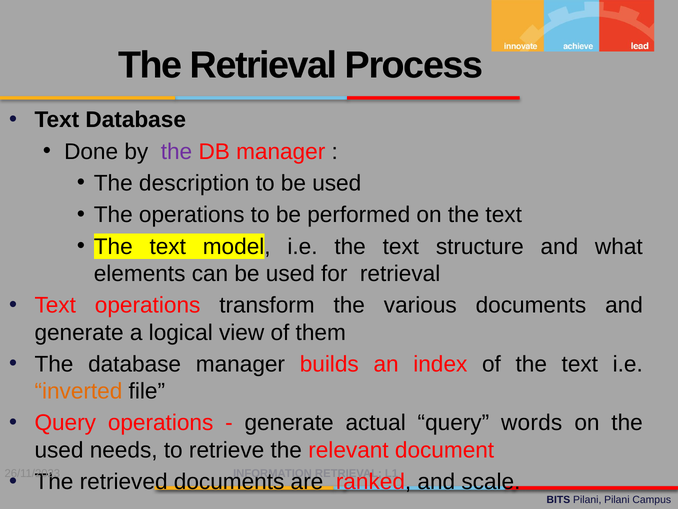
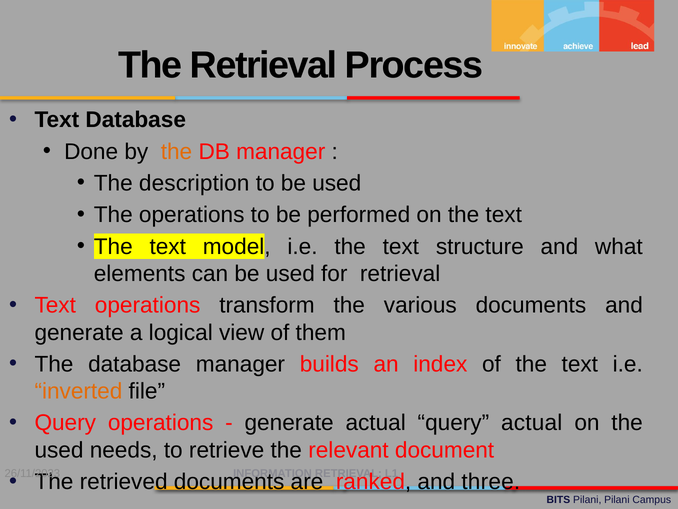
the colour: purple -> orange (177, 151)
query words: words -> actual (532, 423)
scale: scale -> three (491, 481)
